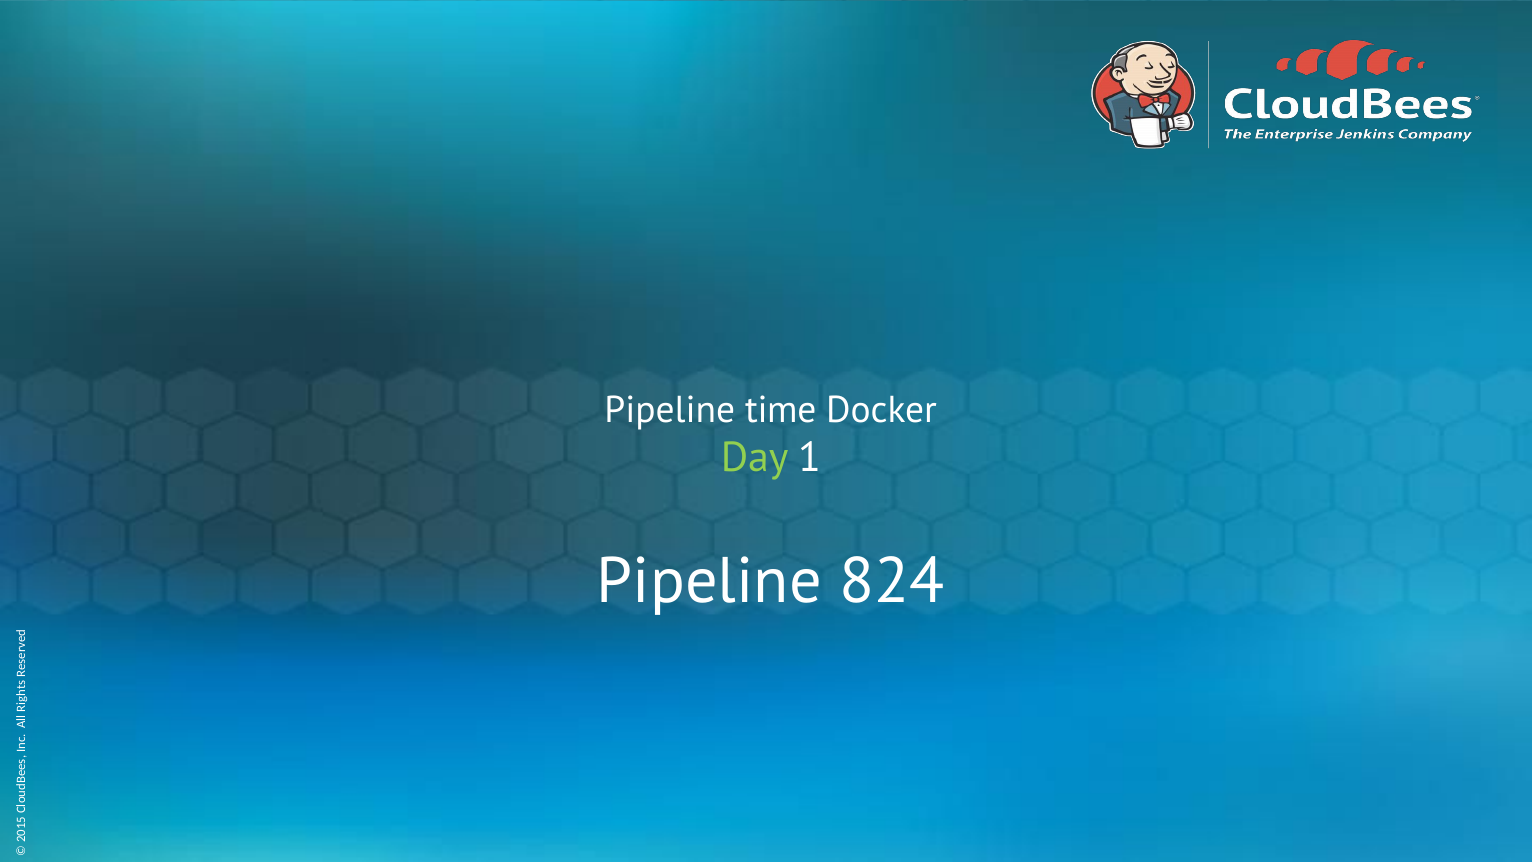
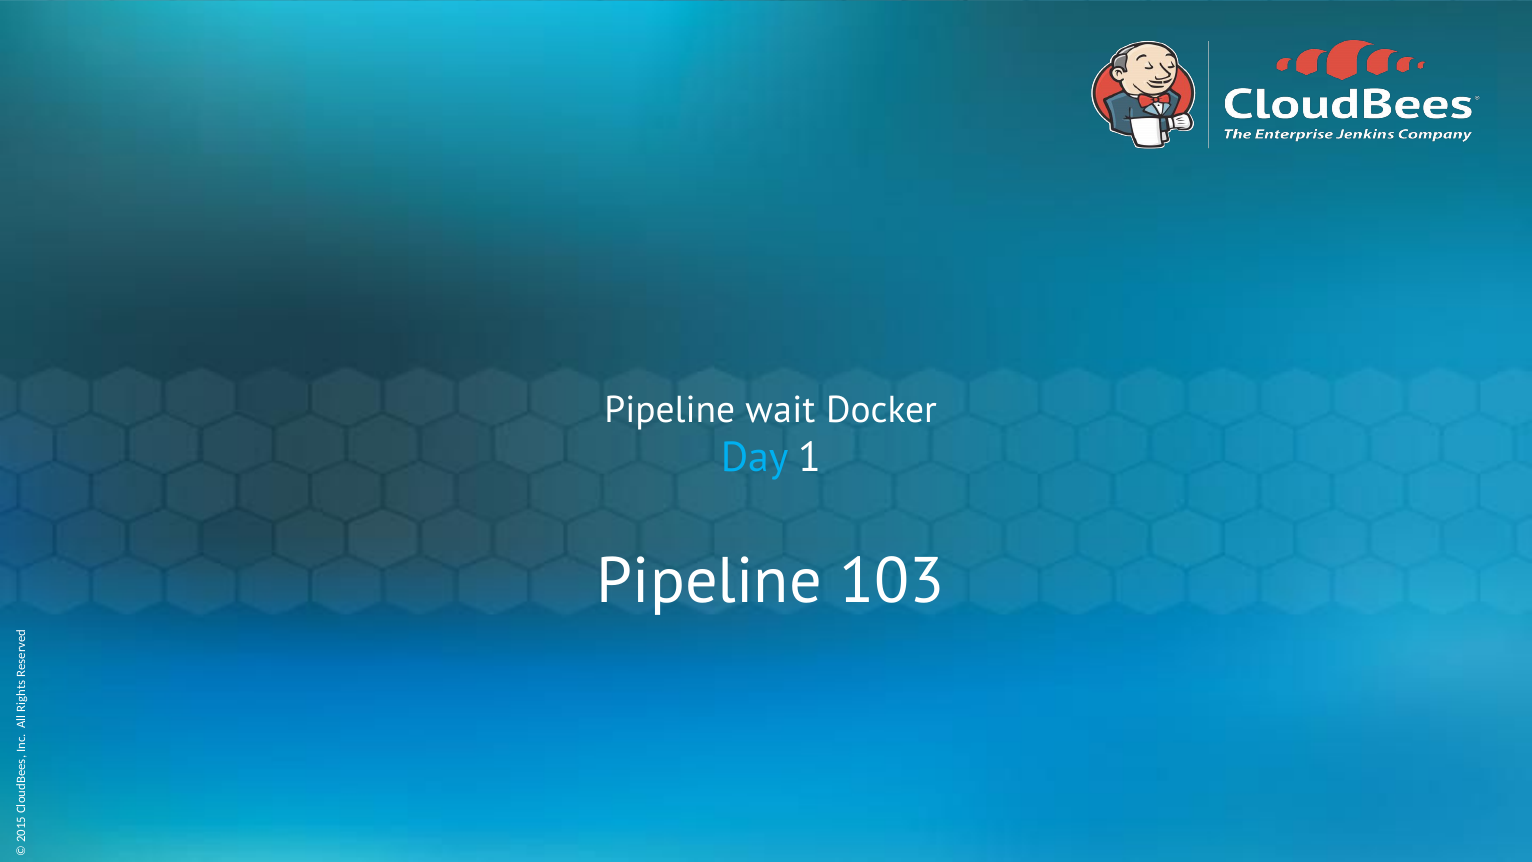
time: time -> wait (780, 410)
Day colour: light green -> light blue (755, 458)
824: 824 -> 103 (892, 581)
